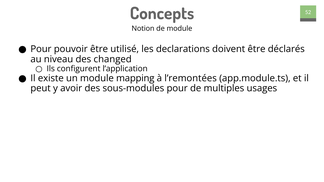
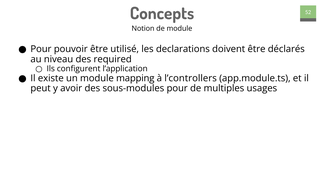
changed: changed -> required (113, 59)
l’remontées: l’remontées -> l’controllers (191, 78)
